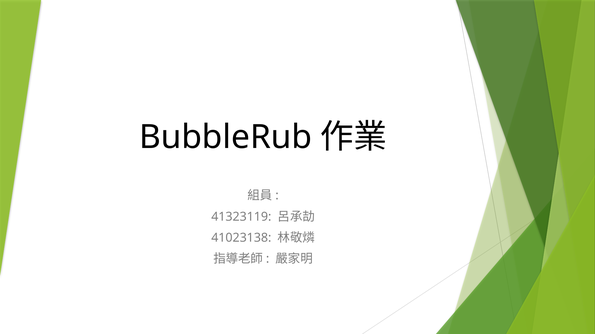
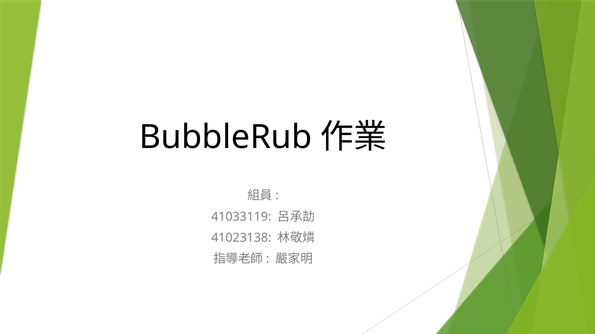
41323119: 41323119 -> 41033119 (241, 217)
